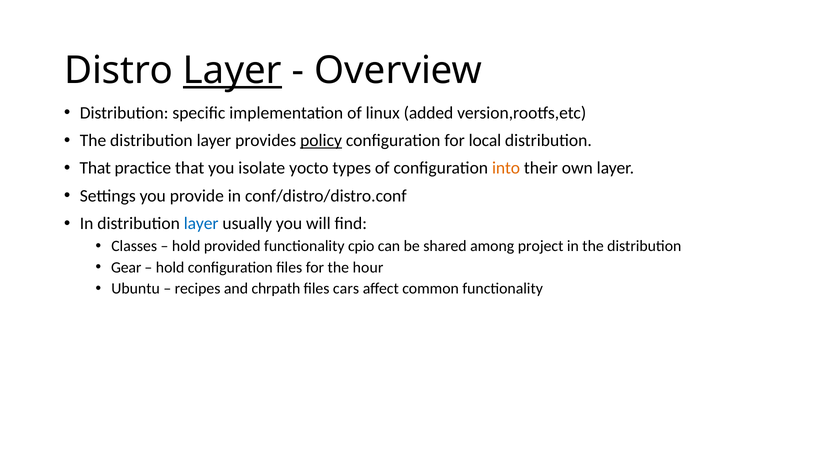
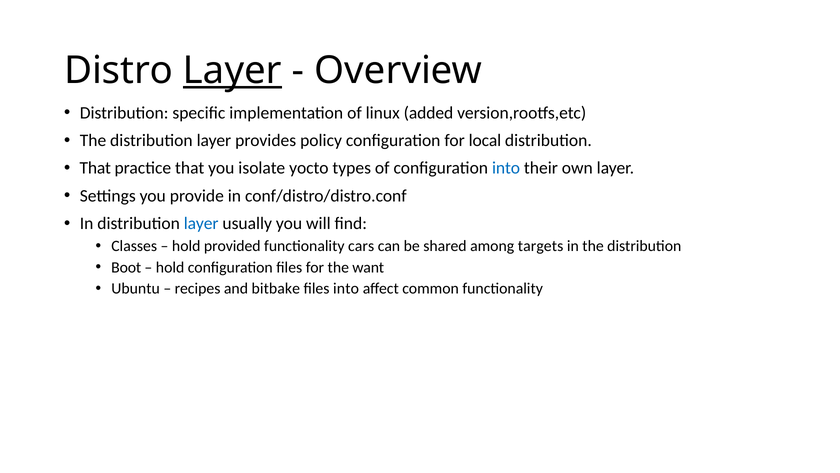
policy underline: present -> none (321, 140)
into colour: orange -> blue (506, 168)
cpio: cpio -> cars (361, 246)
project: project -> targets (541, 246)
Gear: Gear -> Boot (126, 267)
hour: hour -> want (368, 267)
chrpath: chrpath -> bitbake (276, 288)
files cars: cars -> into (346, 288)
